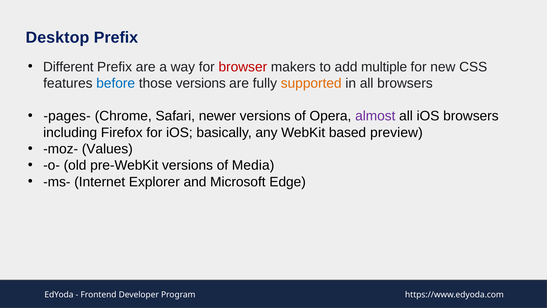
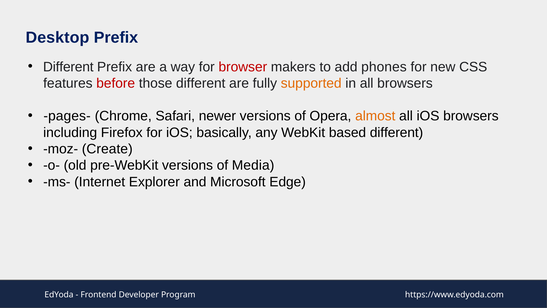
multiple: multiple -> phones (384, 67)
before colour: blue -> red (116, 83)
those versions: versions -> different (201, 83)
almost colour: purple -> orange (375, 116)
based preview: preview -> different (397, 132)
Values: Values -> Create (107, 149)
